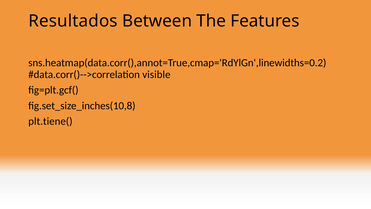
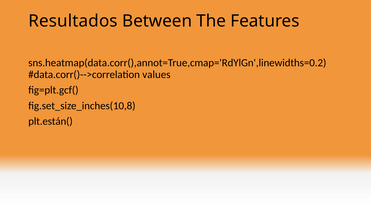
visible: visible -> values (156, 74)
plt.tiene(: plt.tiene( -> plt.están( (50, 121)
